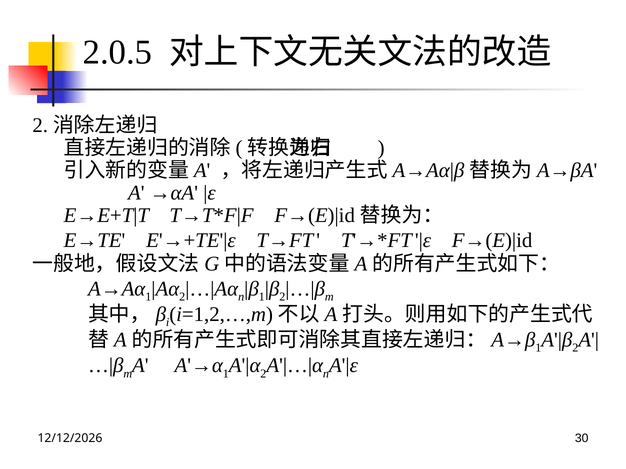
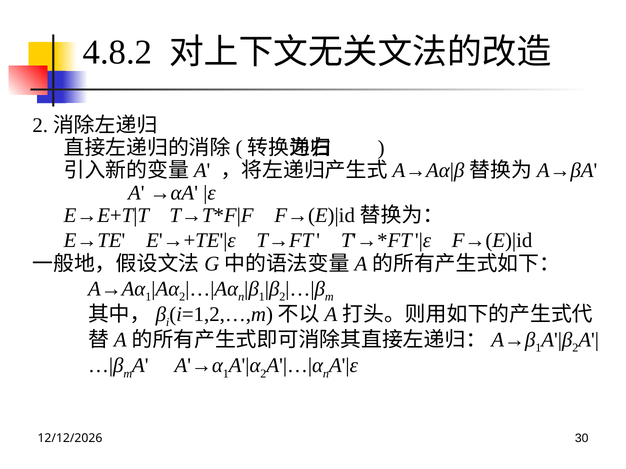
2.0.5: 2.0.5 -> 4.8.2 (117, 52)
